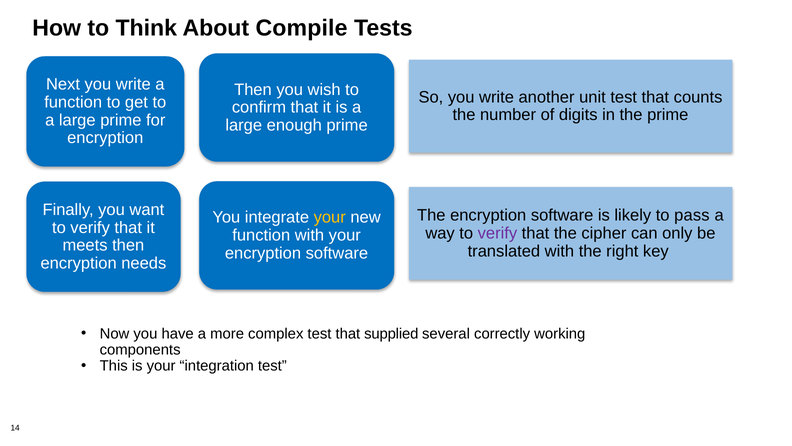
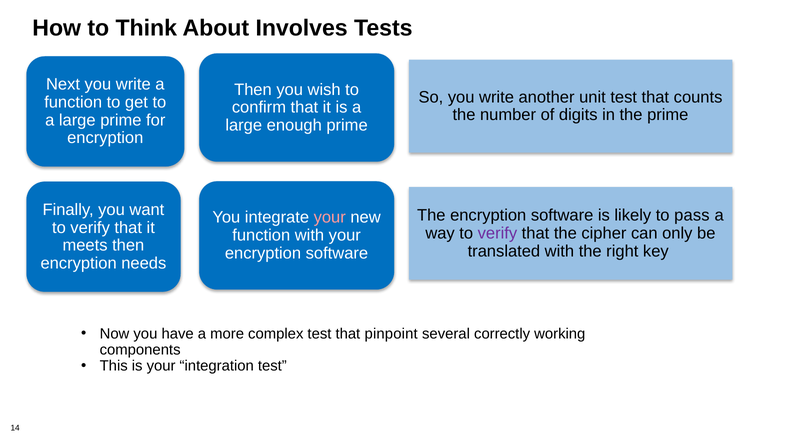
Compile: Compile -> Involves (302, 28)
your colour: yellow -> pink (330, 217)
supplied: supplied -> pinpoint (391, 333)
